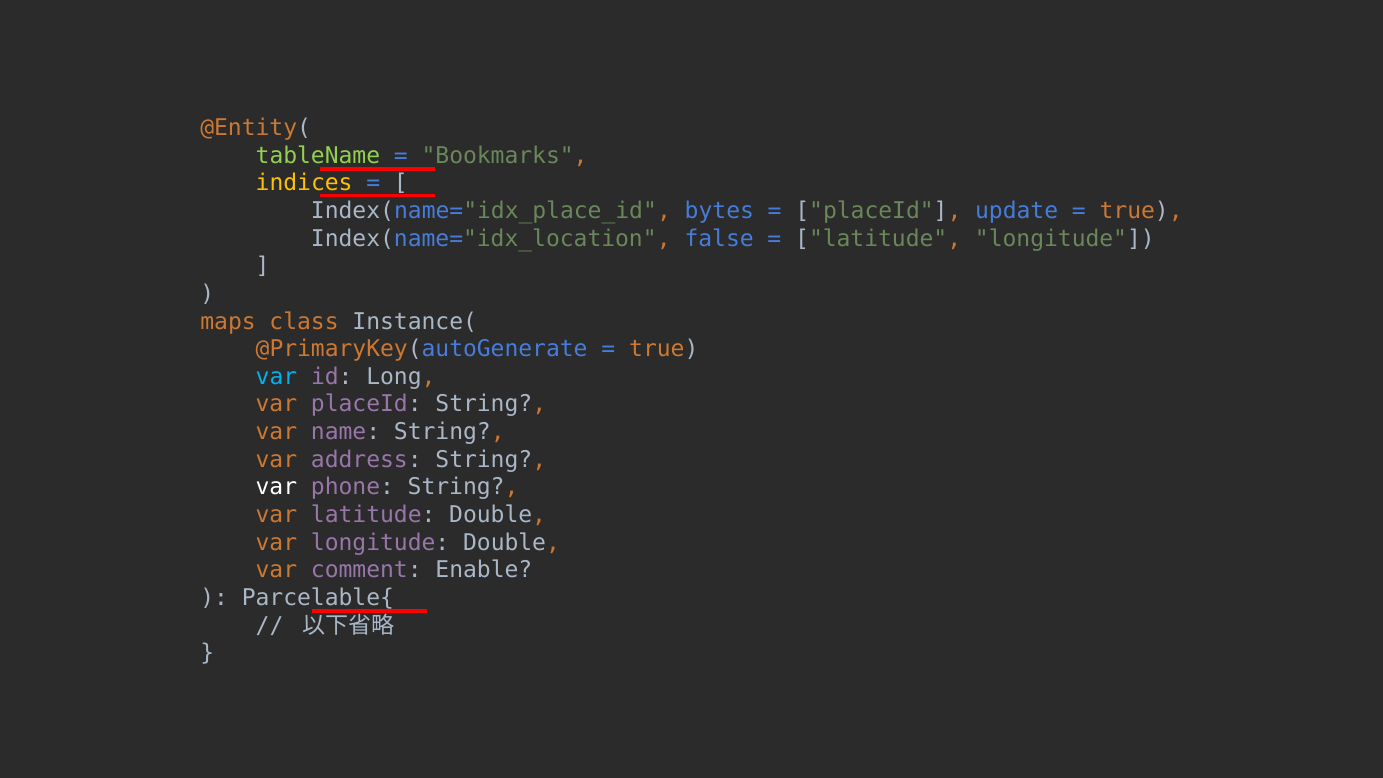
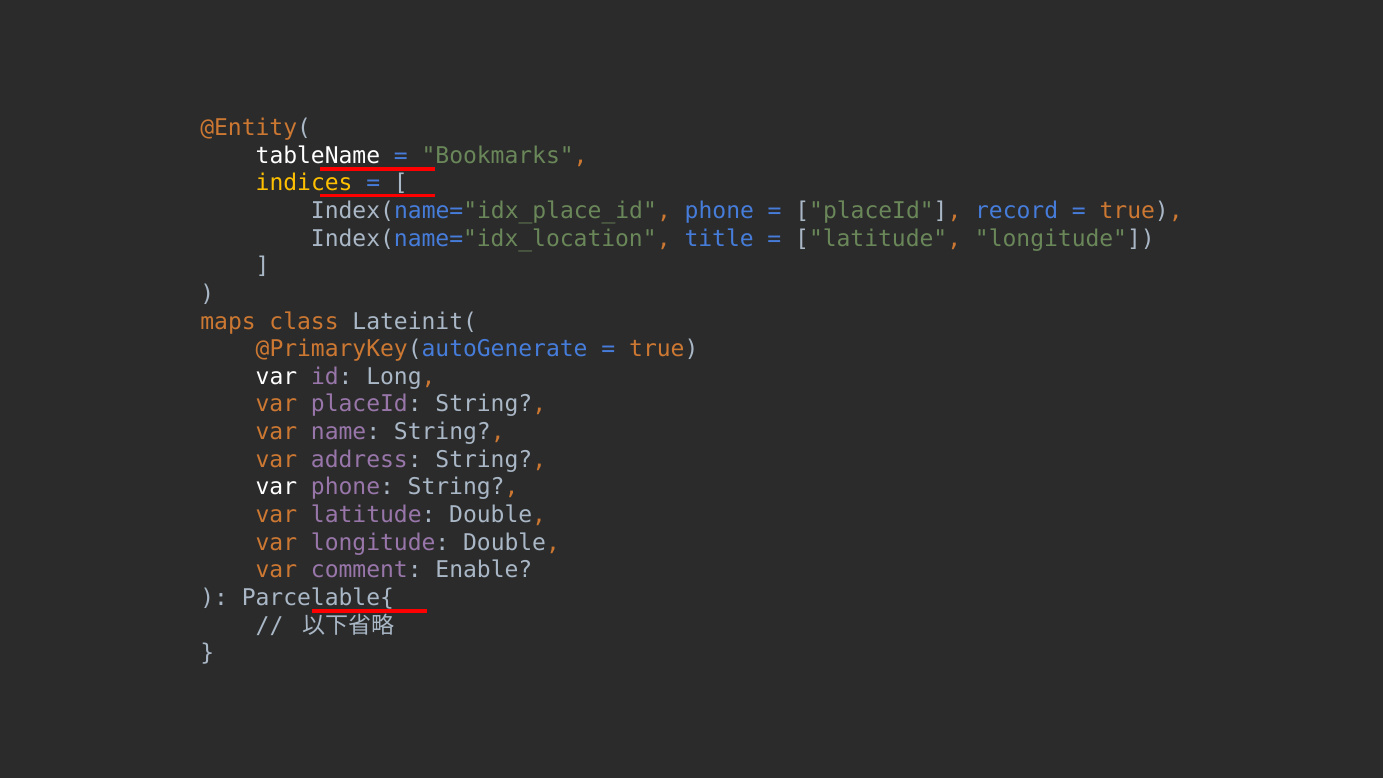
tableName colour: light green -> white (318, 156)
Index(name="idx_place_id bytes: bytes -> phone (719, 211)
update: update -> record (1017, 211)
false: false -> title (719, 238)
Instance(: Instance( -> Lateinit( (415, 321)
var colour: light blue -> white (276, 377)
